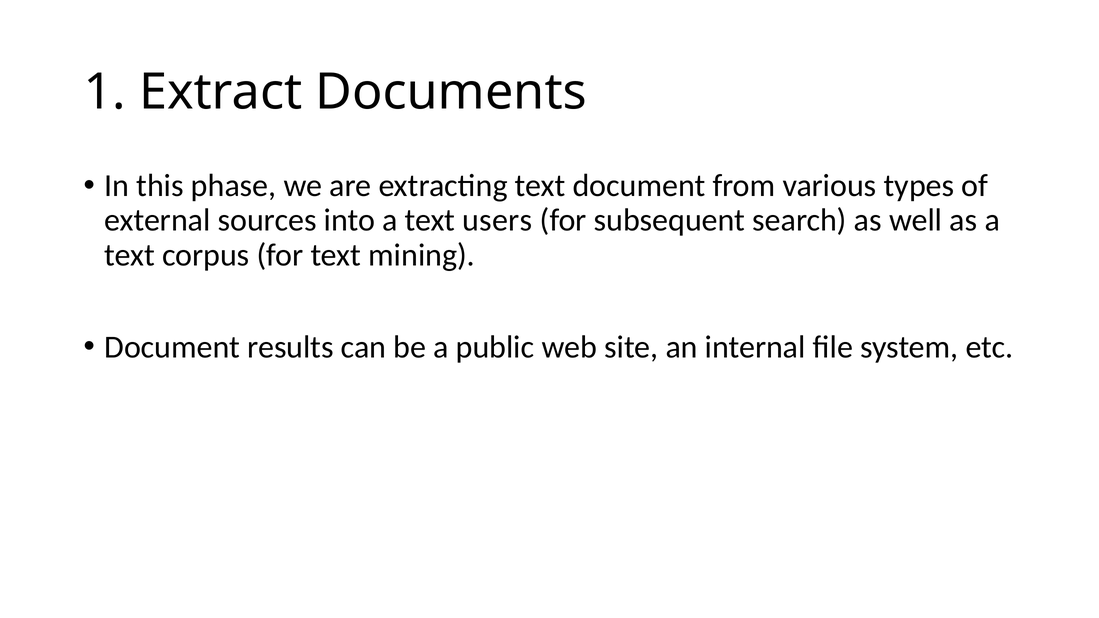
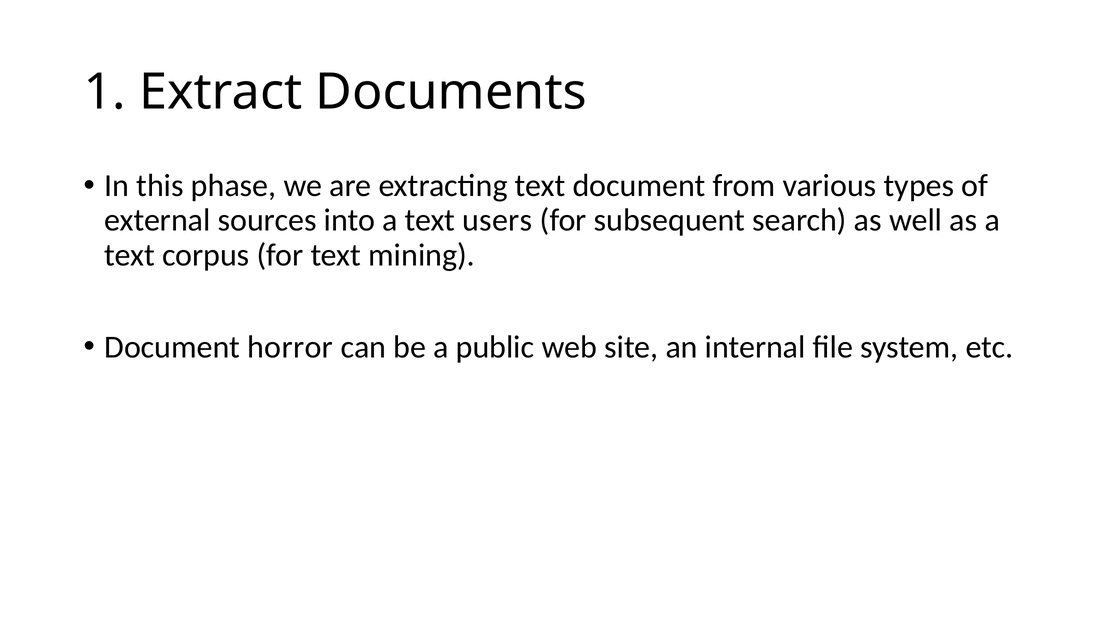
results: results -> horror (290, 347)
